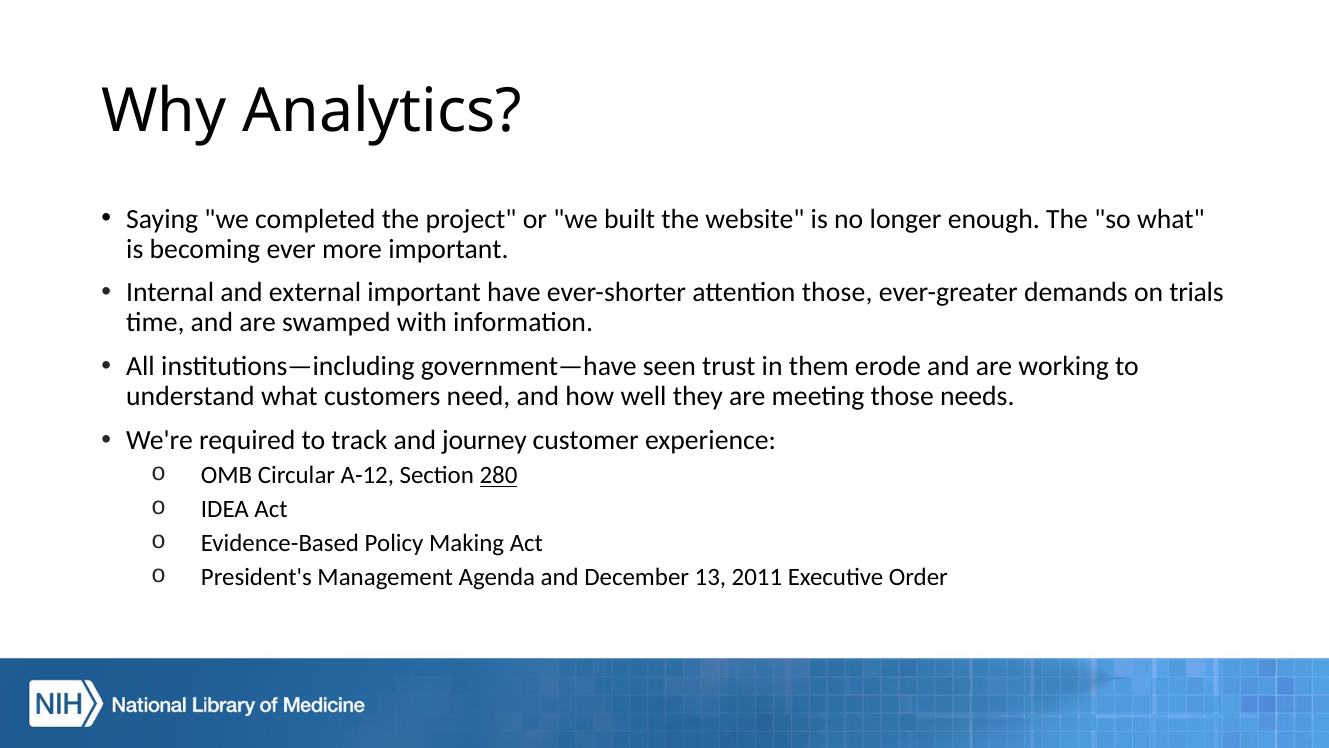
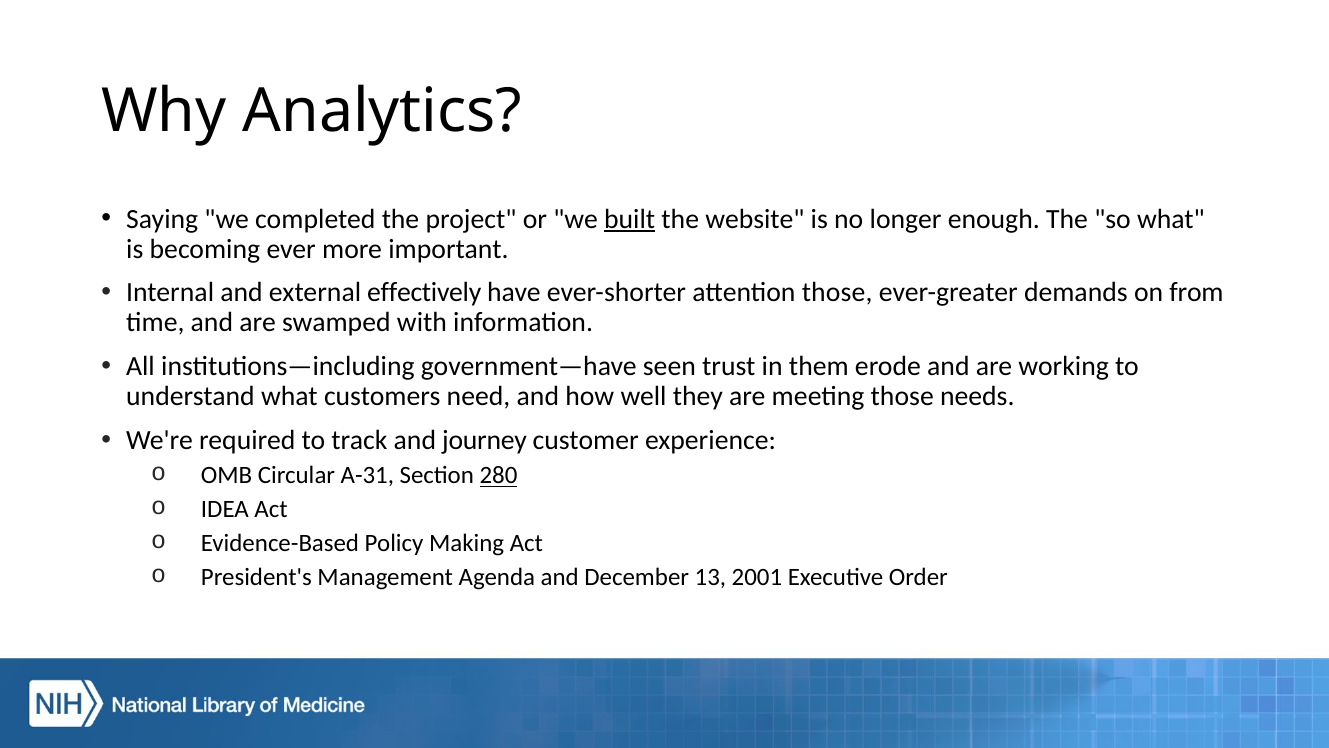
built underline: none -> present (630, 219)
external important: important -> effectively (424, 293)
trials: trials -> from (1196, 293)
A-12: A-12 -> A-31 (367, 475)
2011: 2011 -> 2001 (757, 577)
